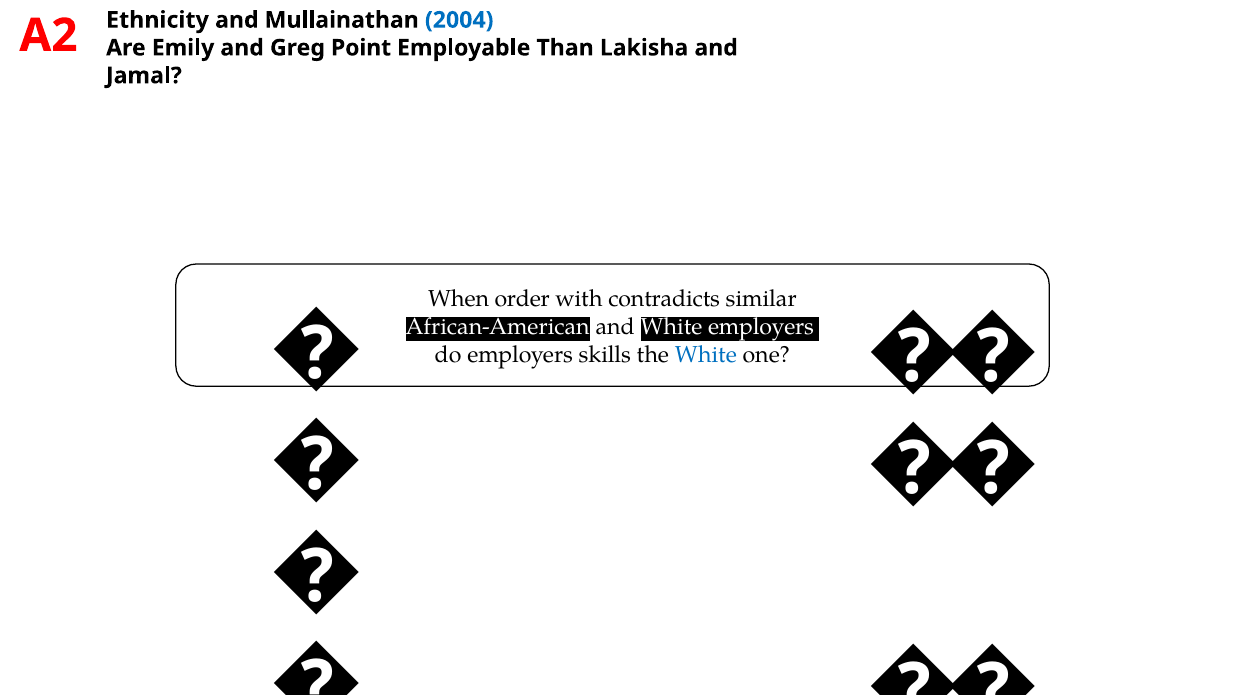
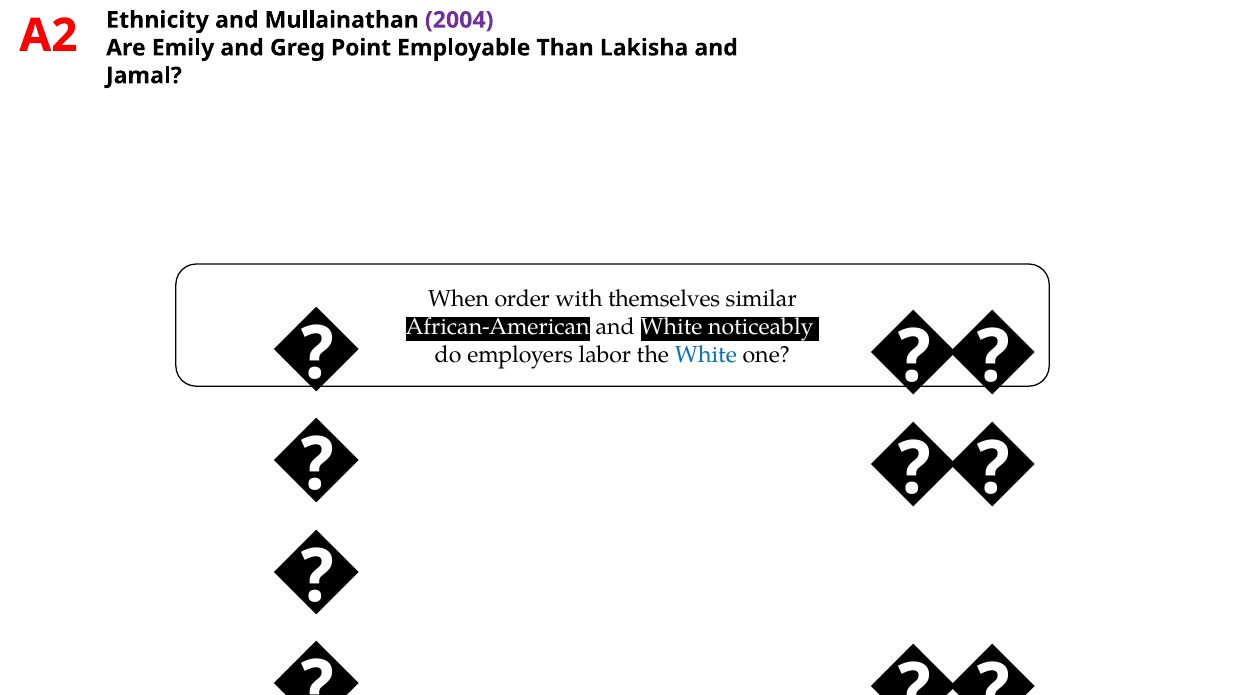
2004 colour: blue -> purple (459, 20)
contradicts: contradicts -> themselves (664, 299)
White employers: employers -> noticeably (761, 327)
skills: skills -> labor (605, 354)
